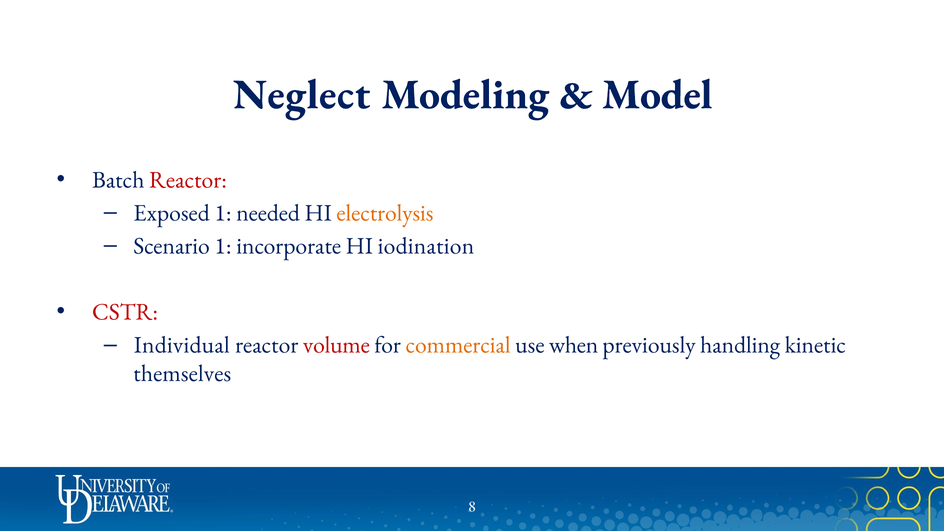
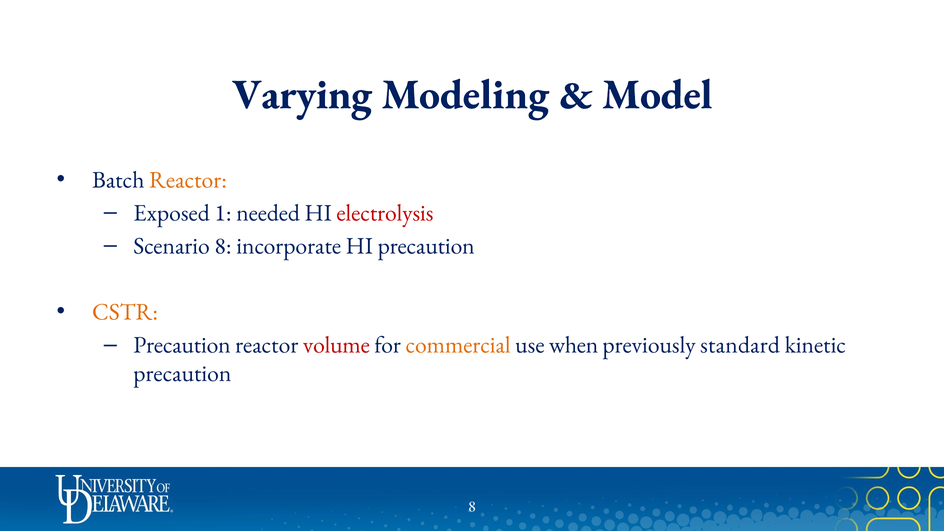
Neglect: Neglect -> Varying (302, 94)
Reactor colour: red -> orange (188, 180)
electrolysis colour: orange -> red (385, 213)
Scenario 1: 1 -> 8 (223, 246)
HI iodination: iodination -> precaution (426, 246)
CSTR colour: red -> orange (125, 312)
Individual: Individual -> Precaution (182, 345)
handling: handling -> standard (740, 345)
themselves: themselves -> precaution (182, 373)
